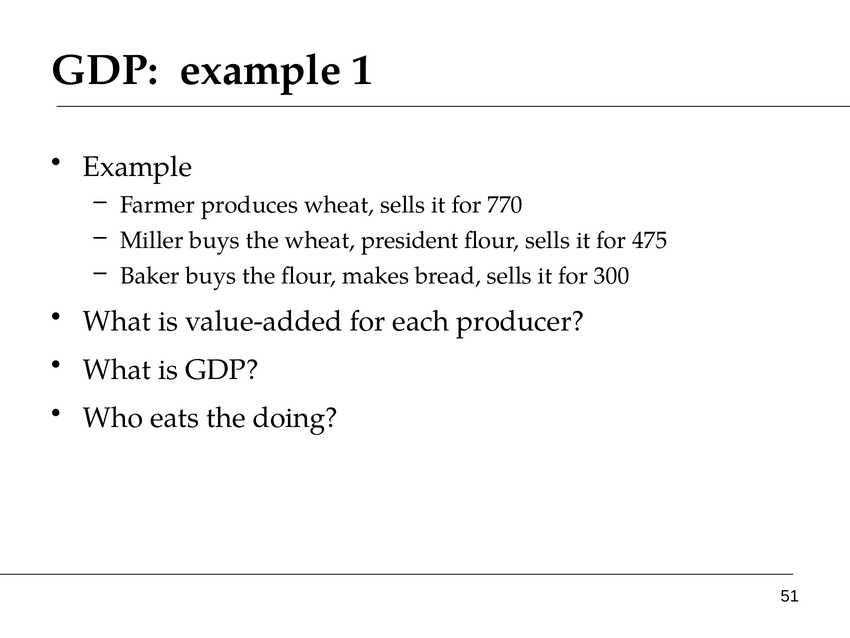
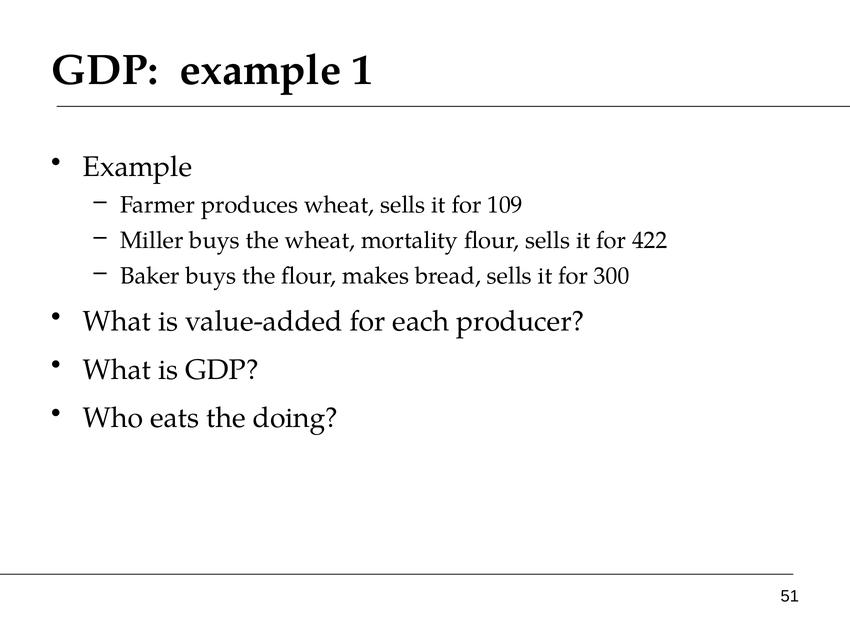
770: 770 -> 109 (505, 205)
president: president -> mortality (410, 240)
475: 475 -> 422 (650, 240)
